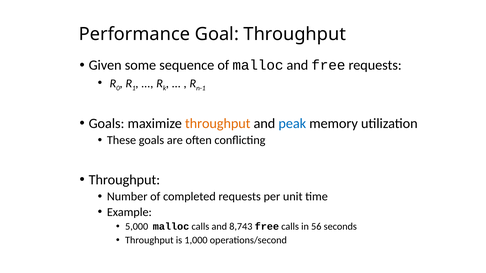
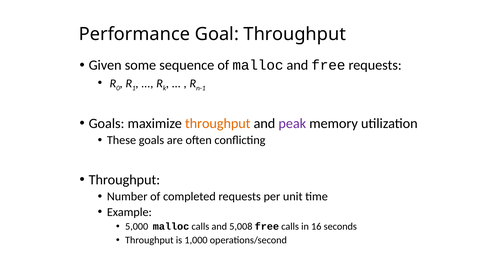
peak colour: blue -> purple (292, 124)
8,743: 8,743 -> 5,008 (241, 227)
56: 56 -> 16 (316, 227)
